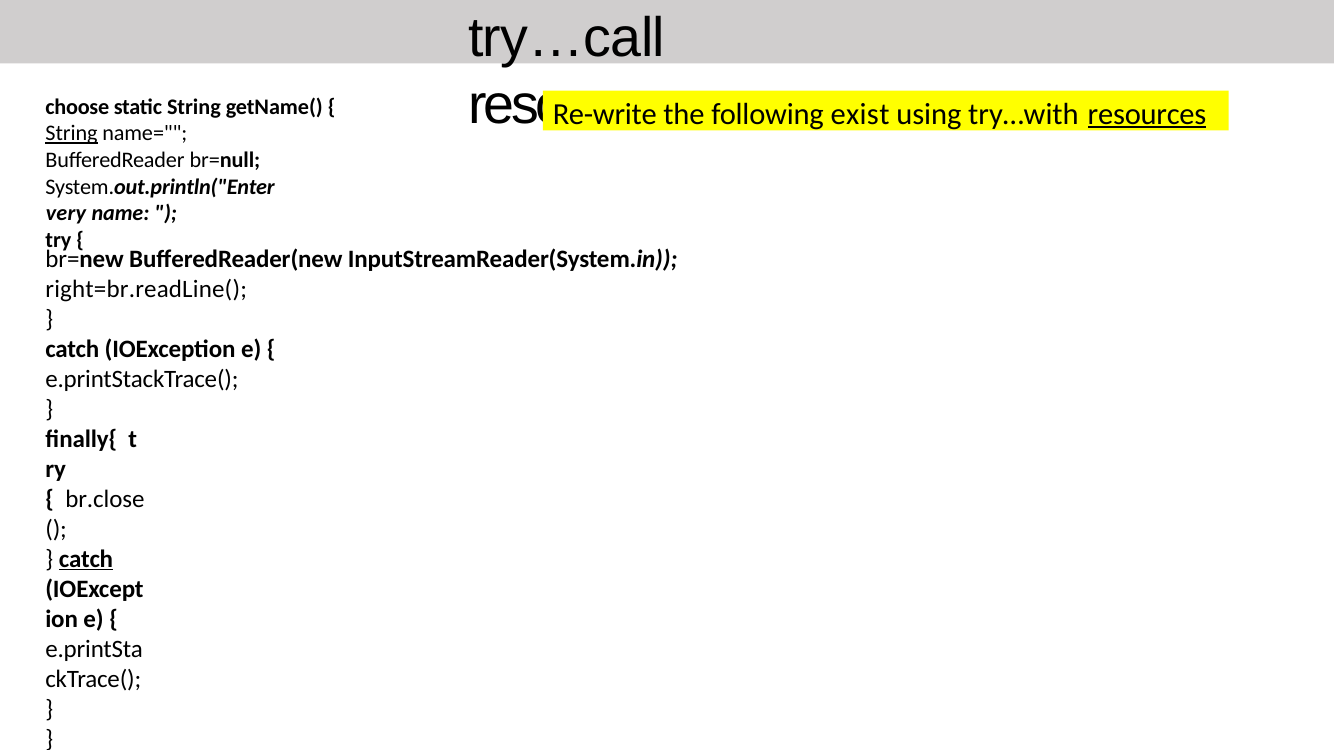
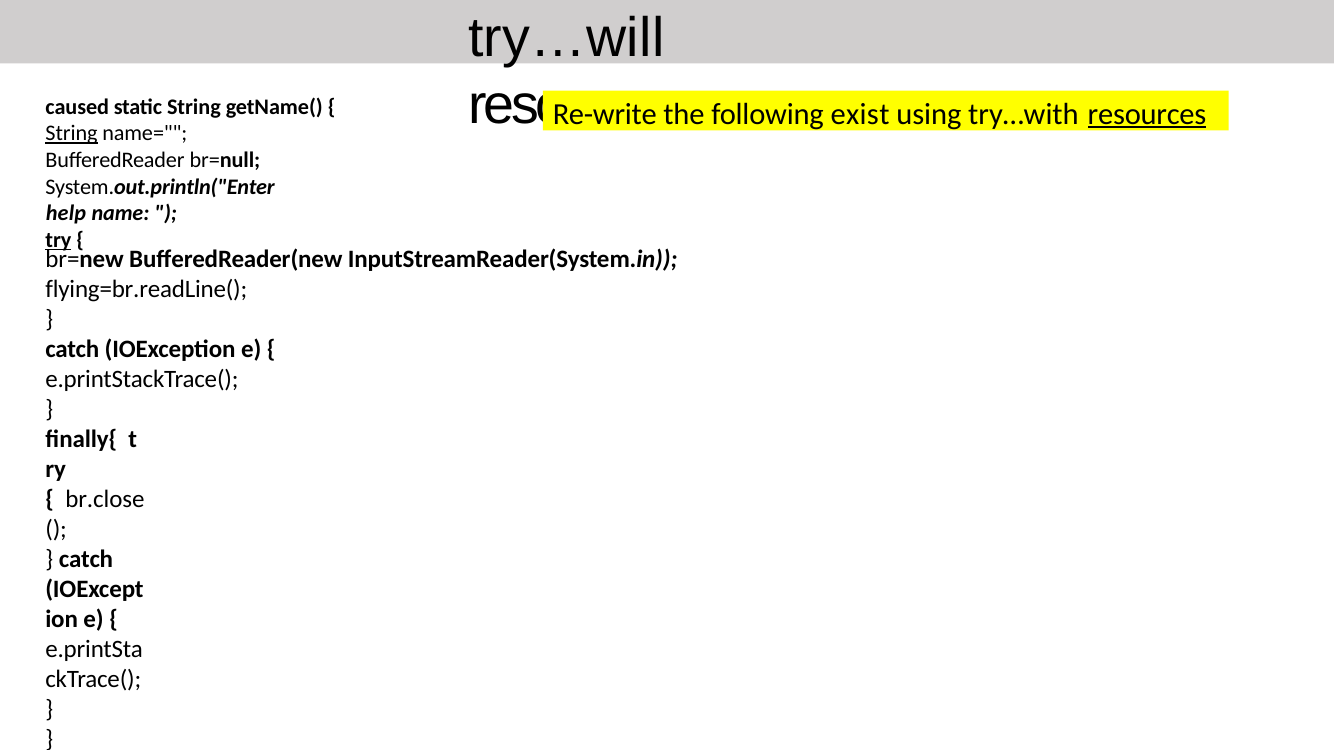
try…call: try…call -> try…will (566, 39)
choose: choose -> caused (77, 107)
very: very -> help (66, 214)
try underline: none -> present (58, 240)
right=br.readLine(: right=br.readLine( -> flying=br.readLine( (146, 289)
catch underline: present -> none (86, 559)
